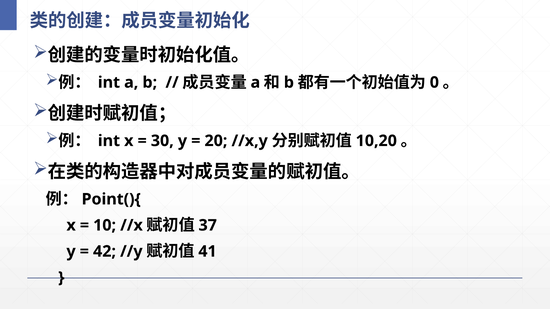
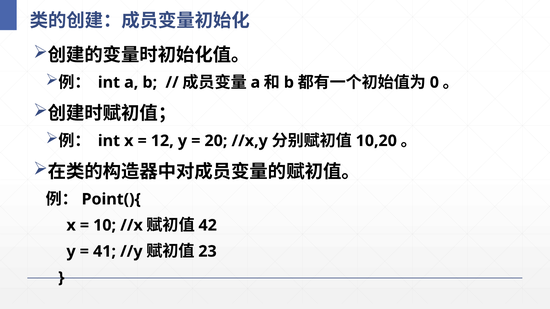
30: 30 -> 12 (162, 141)
37: 37 -> 42 (208, 226)
42: 42 -> 41 (105, 252)
41: 41 -> 23 (207, 252)
